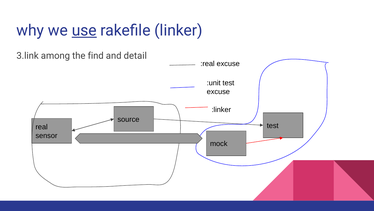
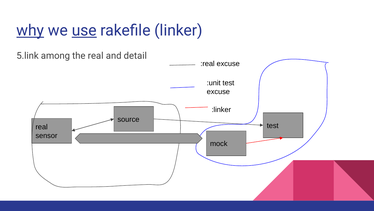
why underline: none -> present (30, 30)
3.link: 3.link -> 5.link (28, 56)
the find: find -> real (96, 56)
